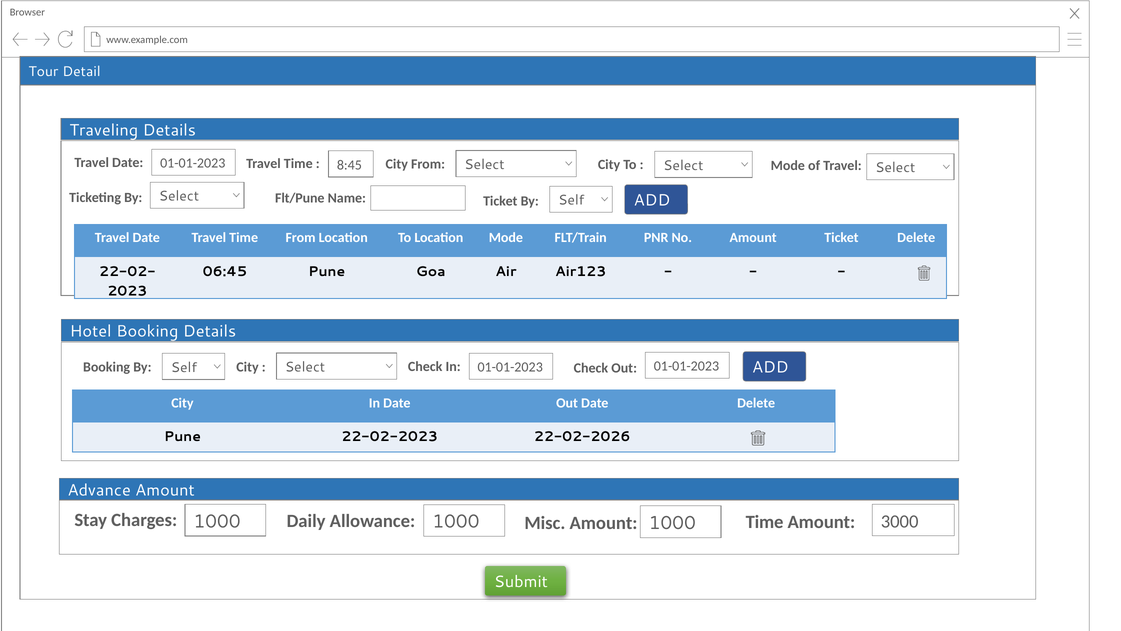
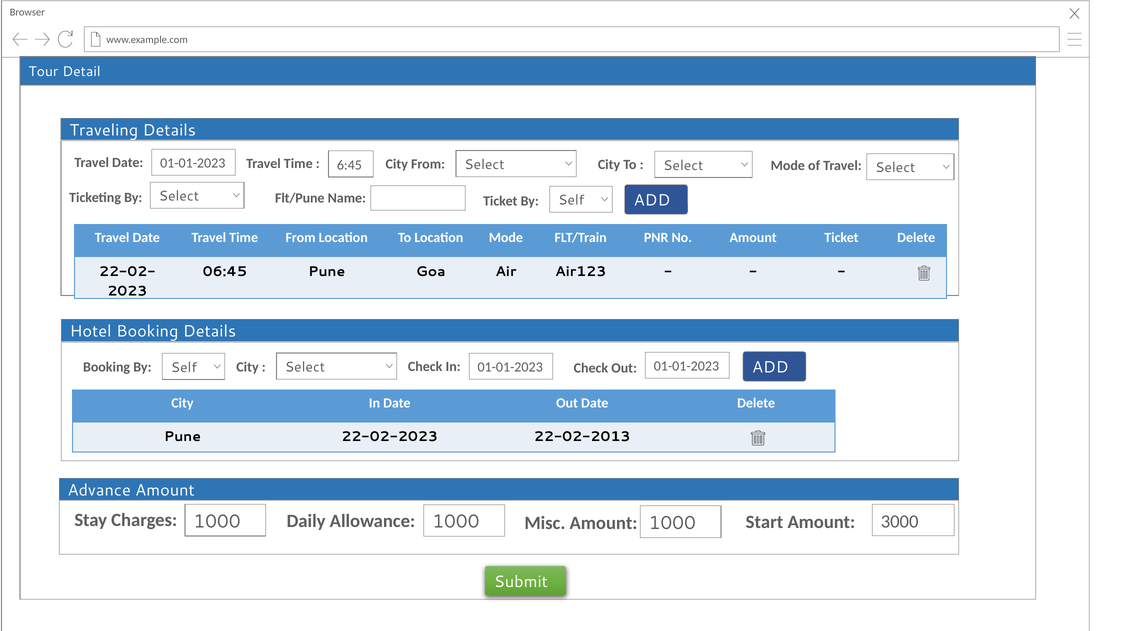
8:45: 8:45 -> 6:45 (349, 165)
22-02-2026: 22-02-2026 -> 22-02-2013 (582, 437)
1000 Time: Time -> Start (764, 522)
